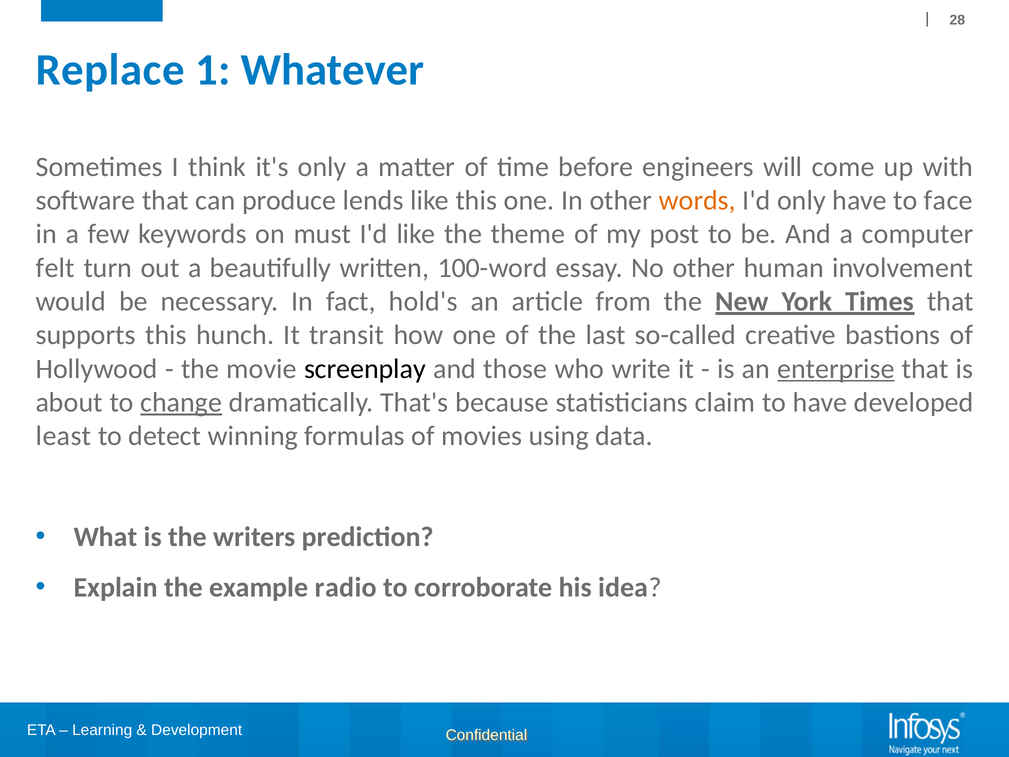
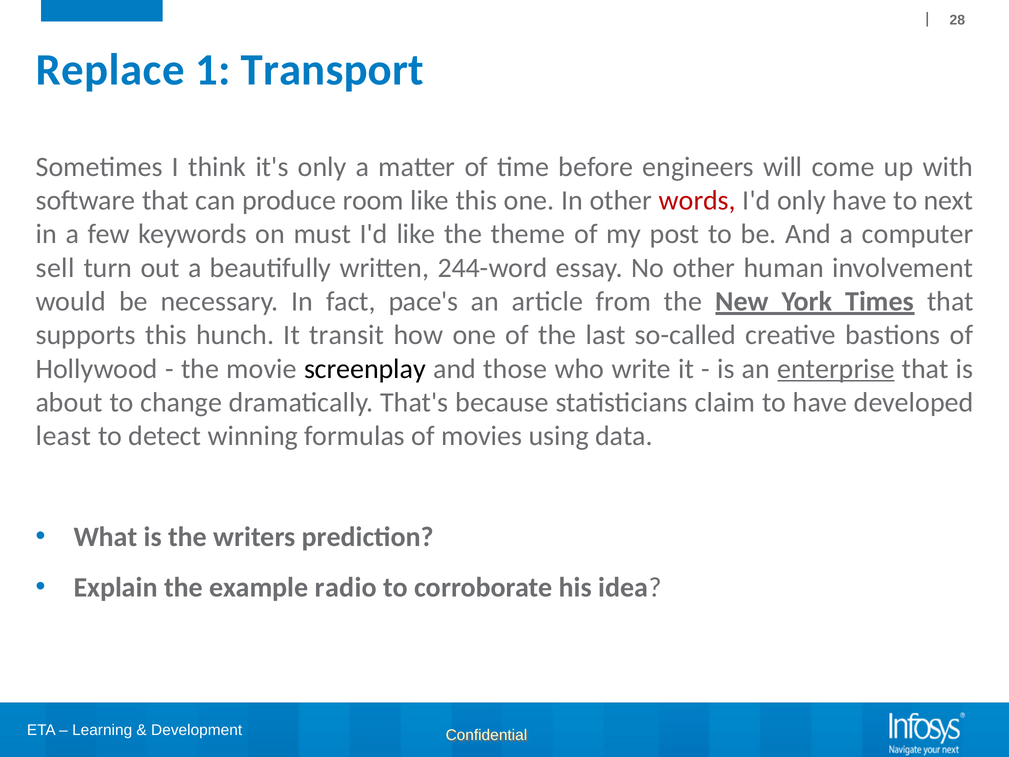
Whatever: Whatever -> Transport (332, 70)
lends: lends -> room (373, 200)
words colour: orange -> red (697, 200)
face: face -> next (949, 200)
felt: felt -> sell (55, 268)
100-word: 100-word -> 244-word (493, 268)
hold's: hold's -> pace's (423, 301)
change underline: present -> none (181, 402)
